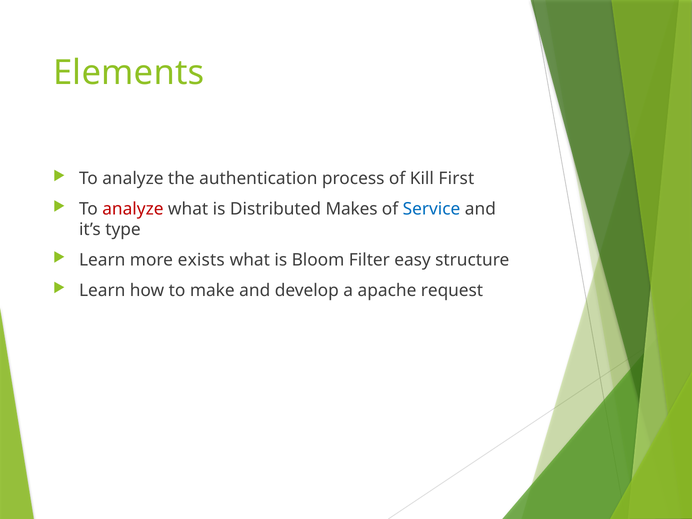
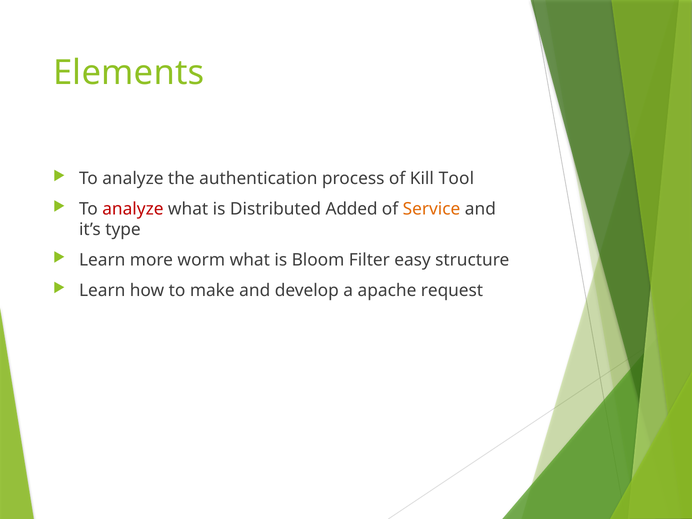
First: First -> Tool (456, 179)
Makes: Makes -> Added (352, 209)
Service colour: blue -> orange (431, 209)
exists: exists -> worm (201, 260)
